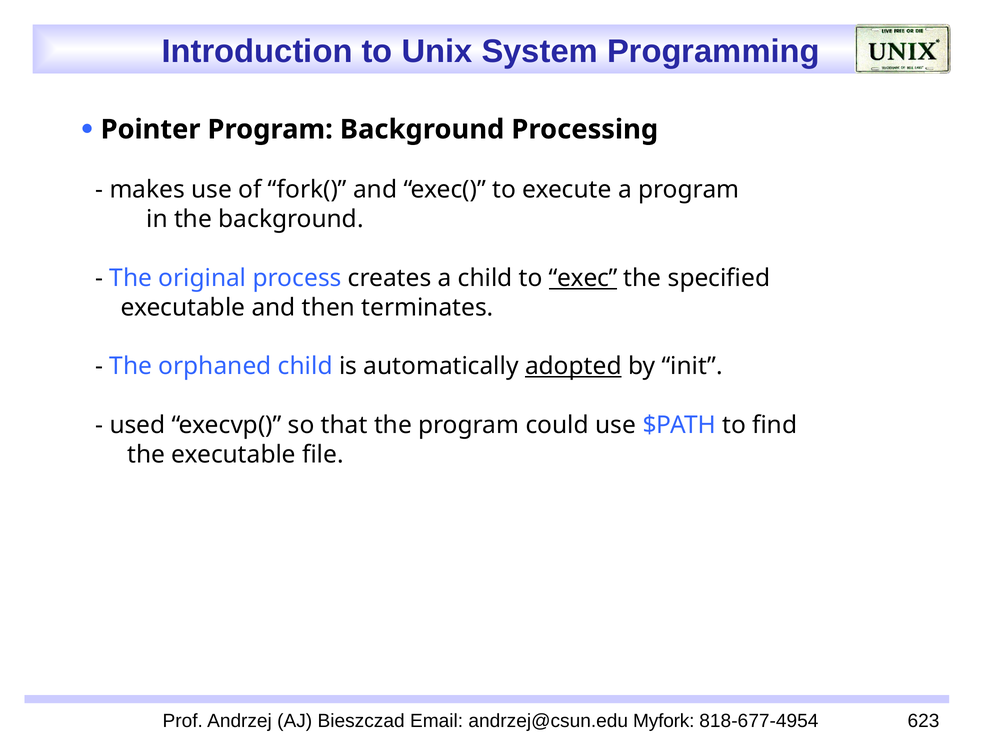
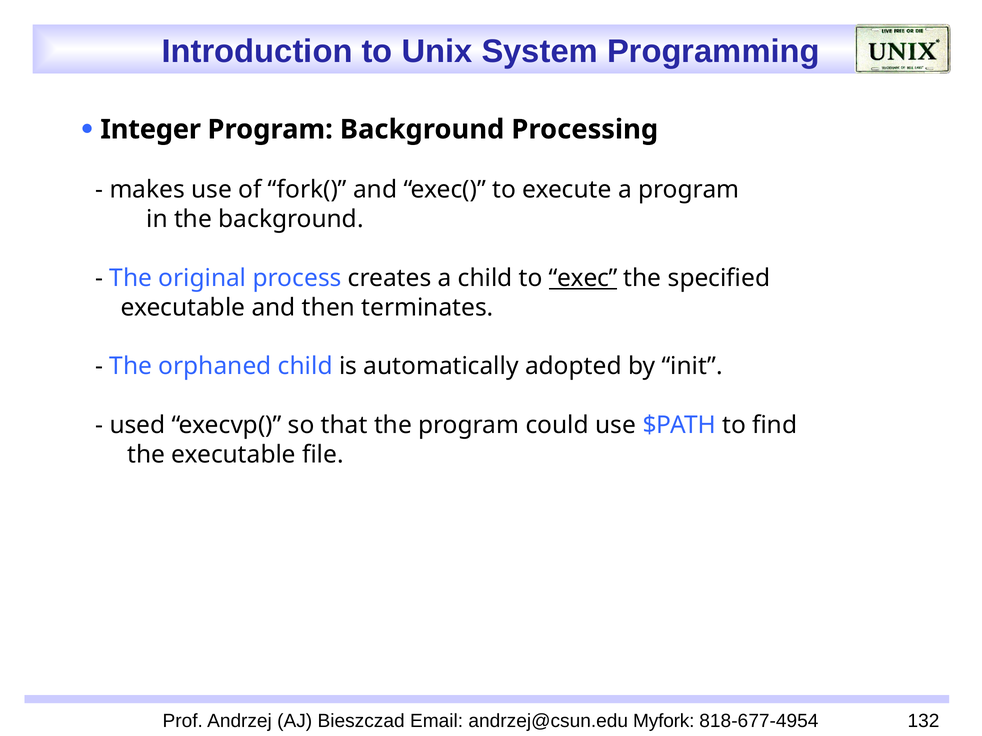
Pointer: Pointer -> Integer (151, 130)
adopted underline: present -> none (573, 367)
623: 623 -> 132 (923, 721)
